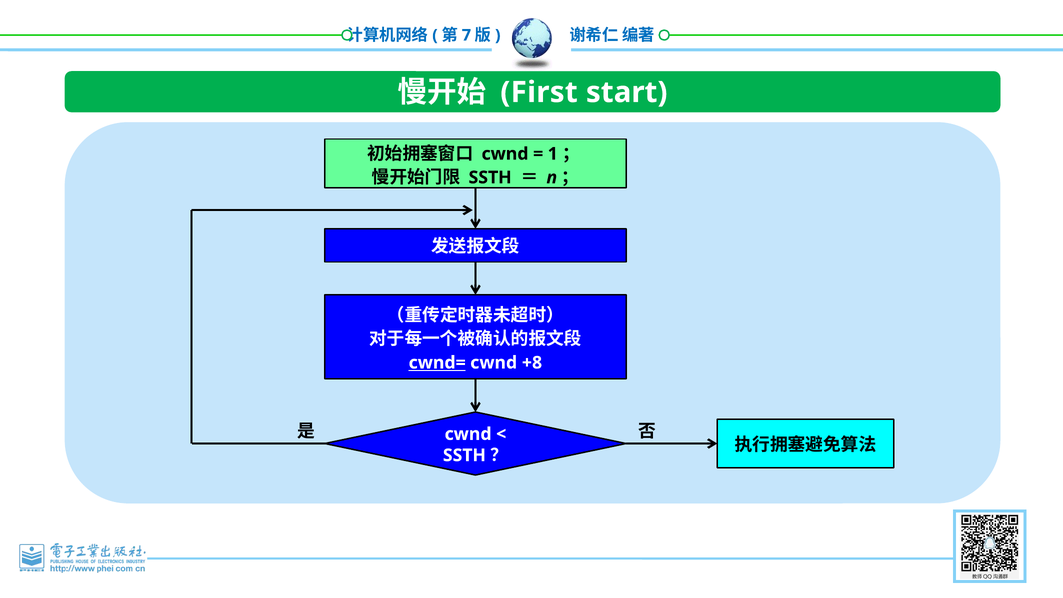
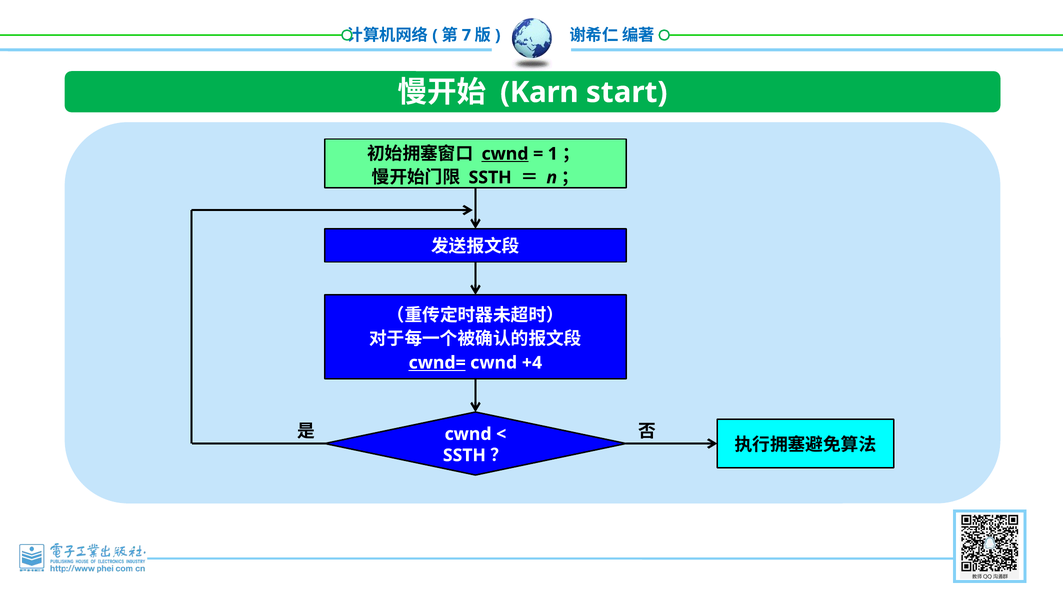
First: First -> Karn (539, 92)
cwnd underline: none -> present (505, 154)
+8: +8 -> +4 (532, 363)
